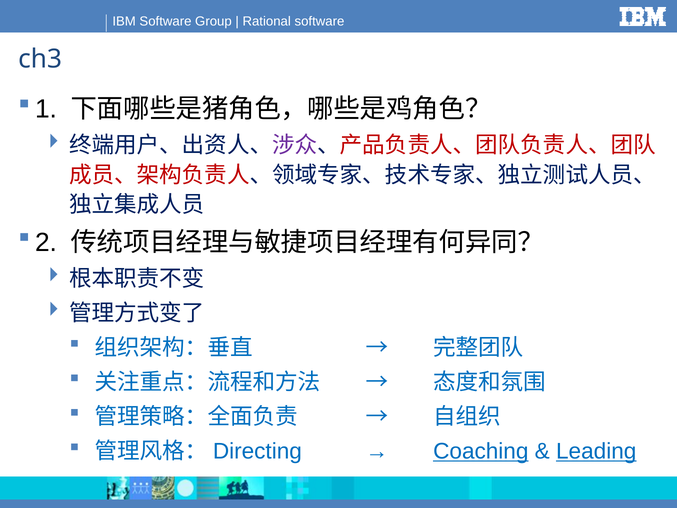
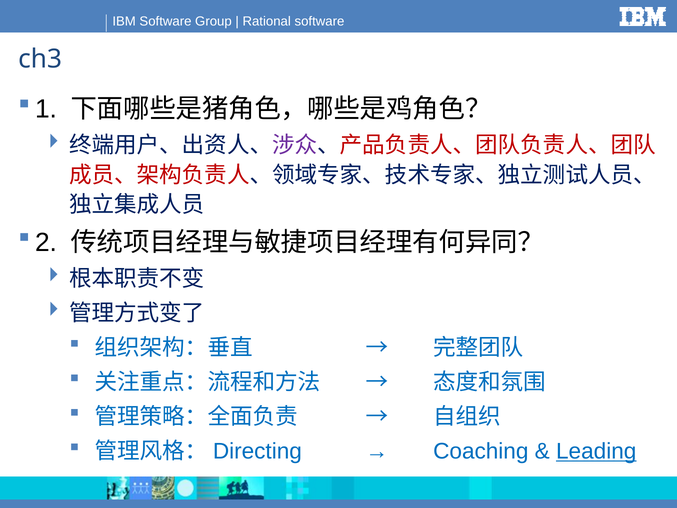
Coaching underline: present -> none (481, 451)
